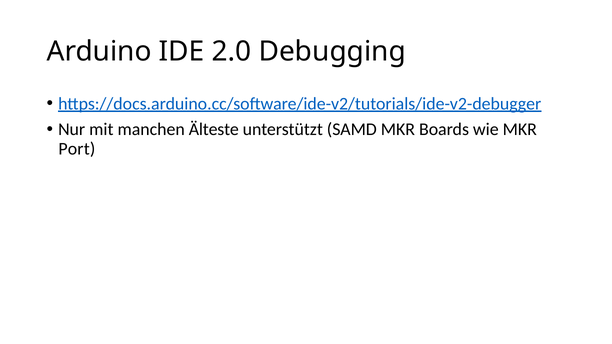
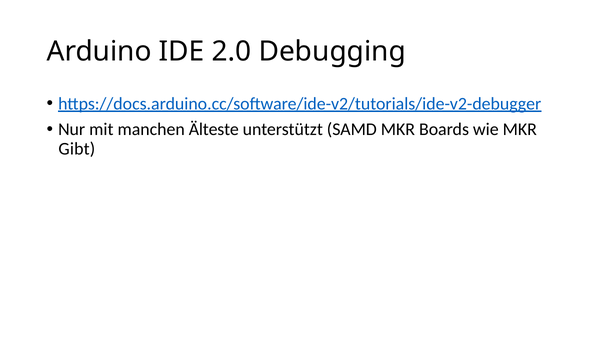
Port: Port -> Gibt (77, 149)
